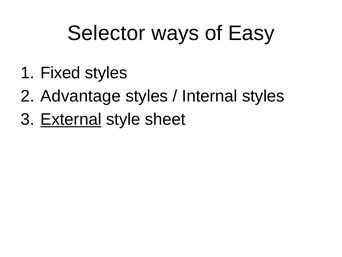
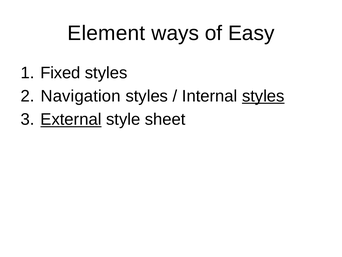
Selector: Selector -> Element (106, 33)
Advantage: Advantage -> Navigation (81, 96)
styles underline: none -> present (263, 96)
